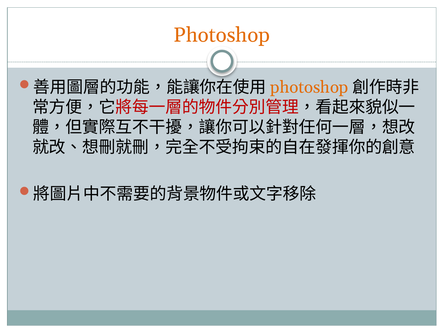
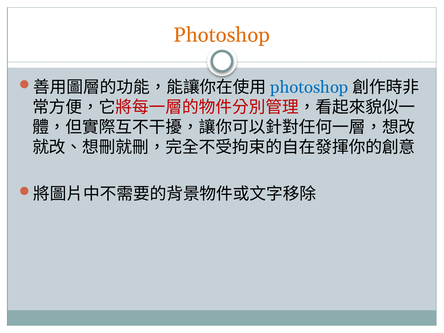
photoshop colour: orange -> blue (309, 87)
